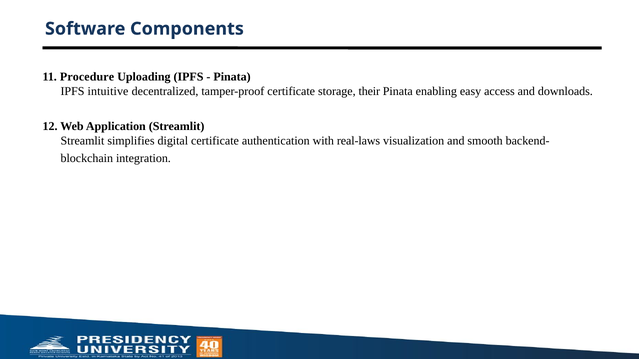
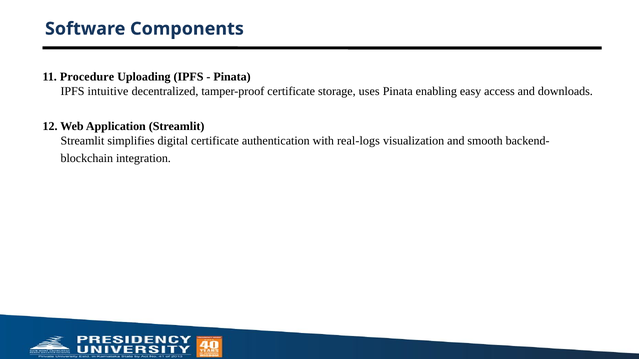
their: their -> uses (369, 91)
real-laws: real-laws -> real-logs (358, 141)
